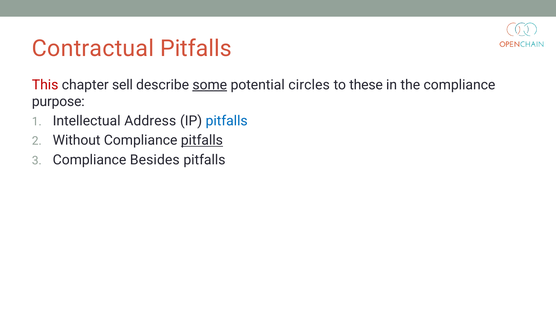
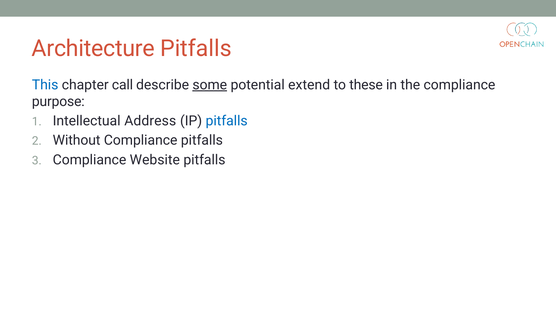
Contractual: Contractual -> Architecture (93, 49)
This colour: red -> blue (45, 85)
sell: sell -> call (122, 85)
circles: circles -> extend (309, 85)
pitfalls underline: present -> none (202, 140)
Besides: Besides -> Website (155, 160)
